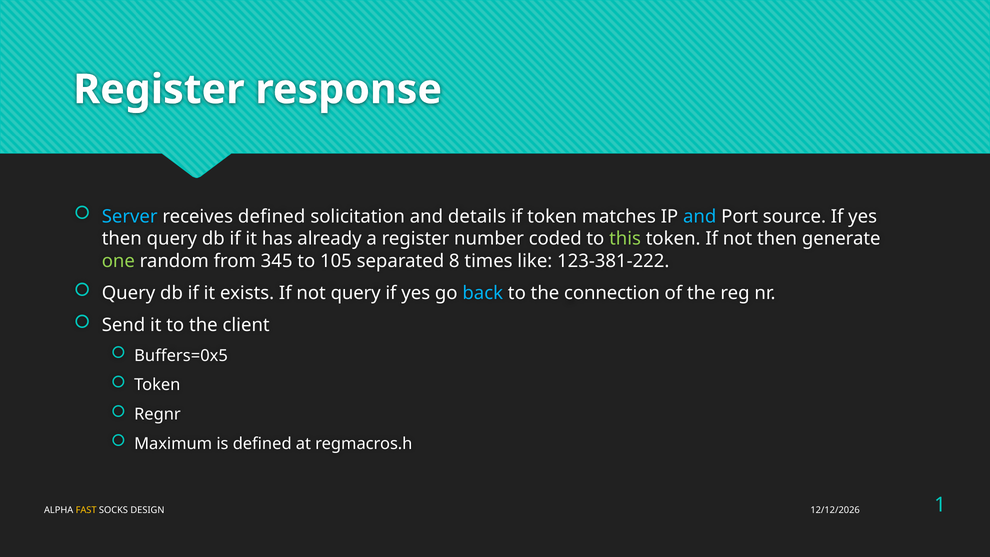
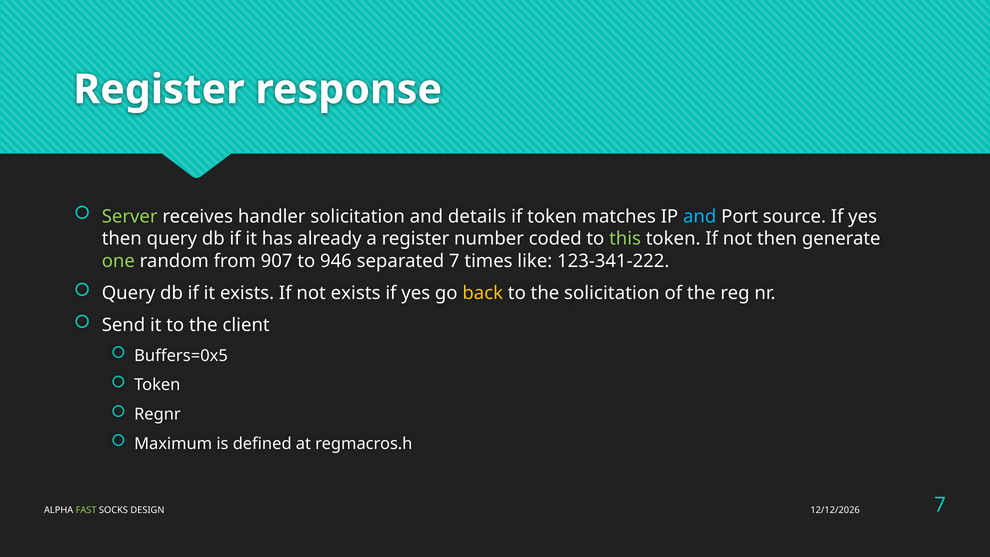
Server colour: light blue -> light green (130, 216)
receives defined: defined -> handler (272, 216)
345: 345 -> 907 (277, 261)
105: 105 -> 946 (336, 261)
separated 8: 8 -> 7 (454, 261)
123-381-222: 123-381-222 -> 123-341-222 (613, 261)
not query: query -> exists (356, 293)
back colour: light blue -> yellow (483, 293)
the connection: connection -> solicitation (612, 293)
FAST colour: yellow -> light green (86, 510)
DESIGN 1: 1 -> 7 (940, 505)
